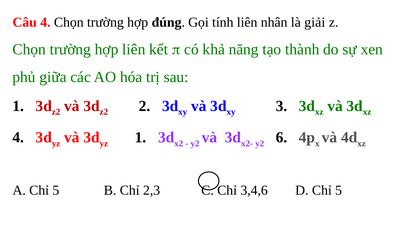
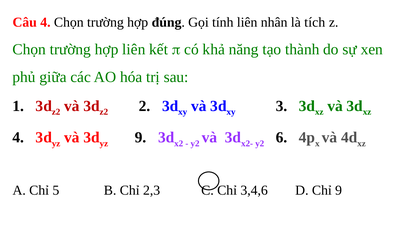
giải: giải -> tích (315, 22)
1: 1 -> 9 (141, 138)
D Chỉ 5: 5 -> 9 (339, 190)
